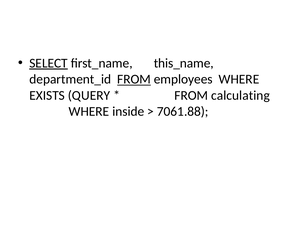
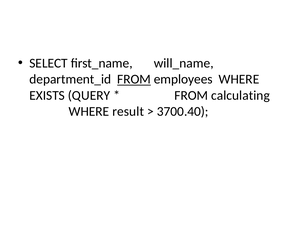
SELECT underline: present -> none (49, 63)
this_name: this_name -> will_name (184, 63)
inside: inside -> result (128, 111)
7061.88: 7061.88 -> 3700.40 (183, 111)
